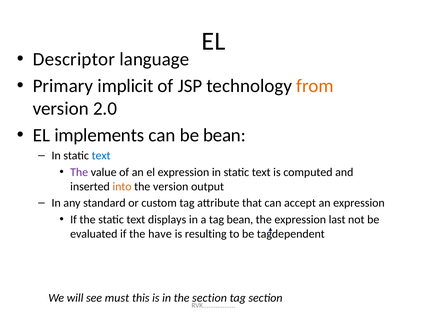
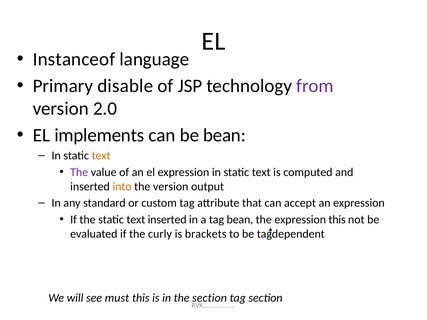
Descriptor: Descriptor -> Instanceof (74, 59)
implicit: implicit -> disable (125, 86)
from colour: orange -> purple (315, 86)
text colour: blue -> orange (101, 156)
text displays: displays -> inserted (167, 220)
expression last: last -> this (337, 220)
have: have -> curly (160, 234)
resulting: resulting -> brackets (206, 234)
